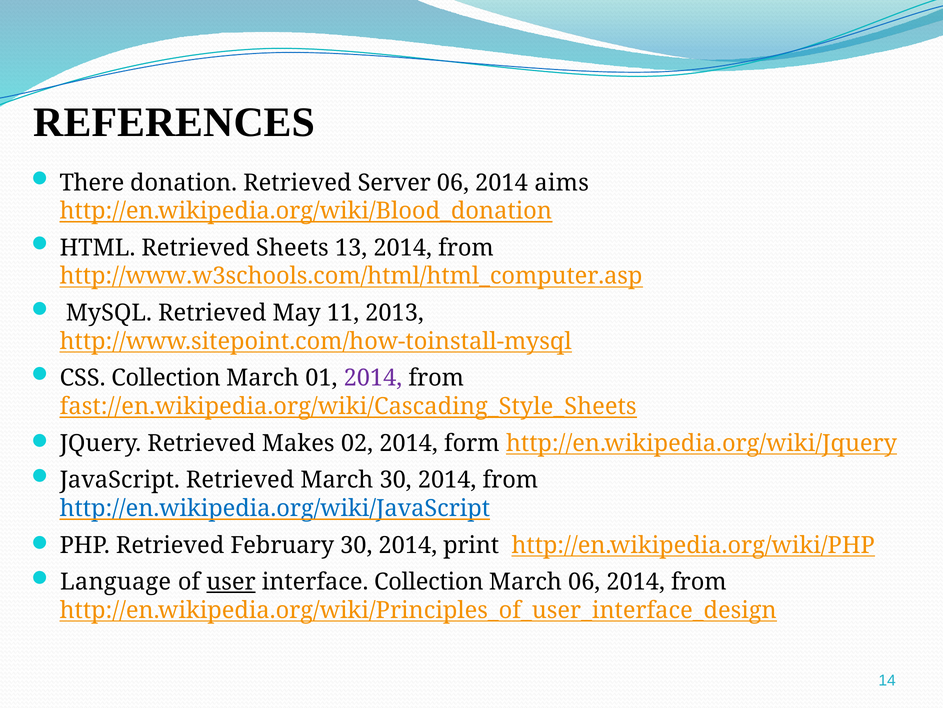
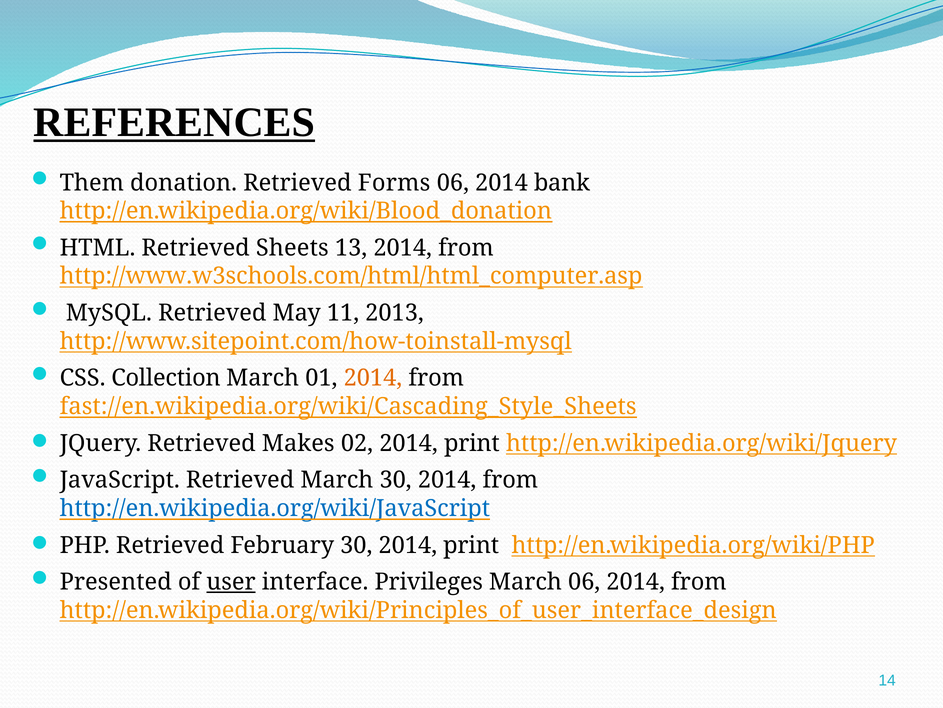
REFERENCES underline: none -> present (174, 122)
There: There -> Them (92, 183)
Server: Server -> Forms (394, 183)
aims: aims -> bank (562, 183)
2014 colour: purple -> orange (373, 378)
02 2014 form: form -> print (472, 443)
Language: Language -> Presented (116, 582)
interface Collection: Collection -> Privileges (429, 582)
